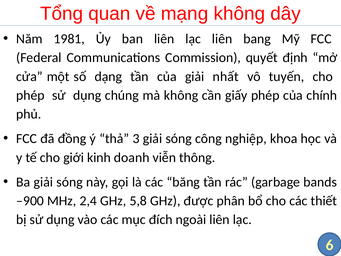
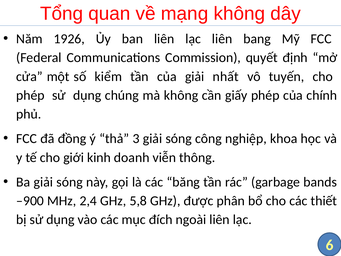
1981: 1981 -> 1926 (69, 39)
dạng: dạng -> kiểm (108, 76)
